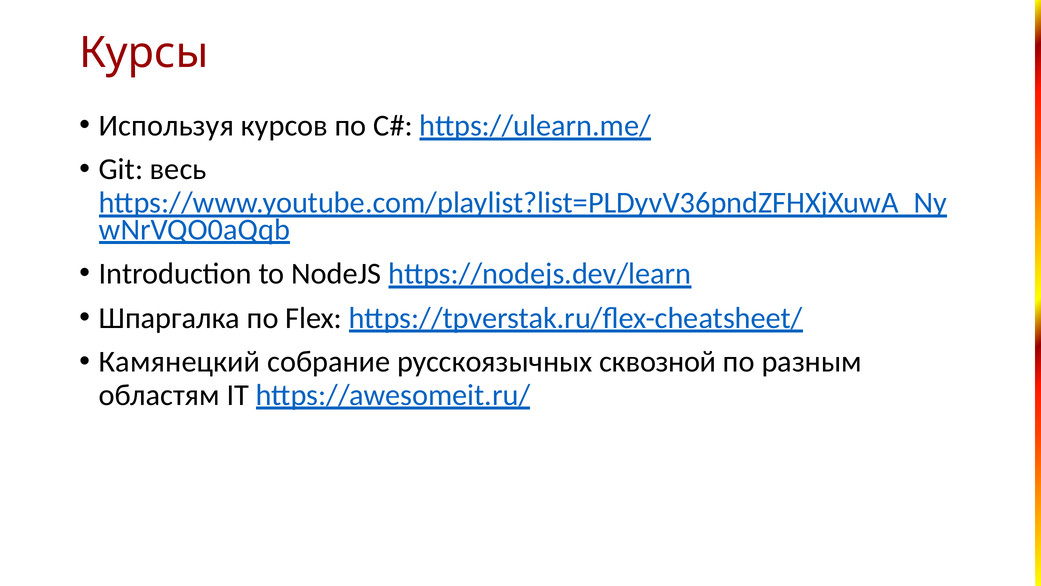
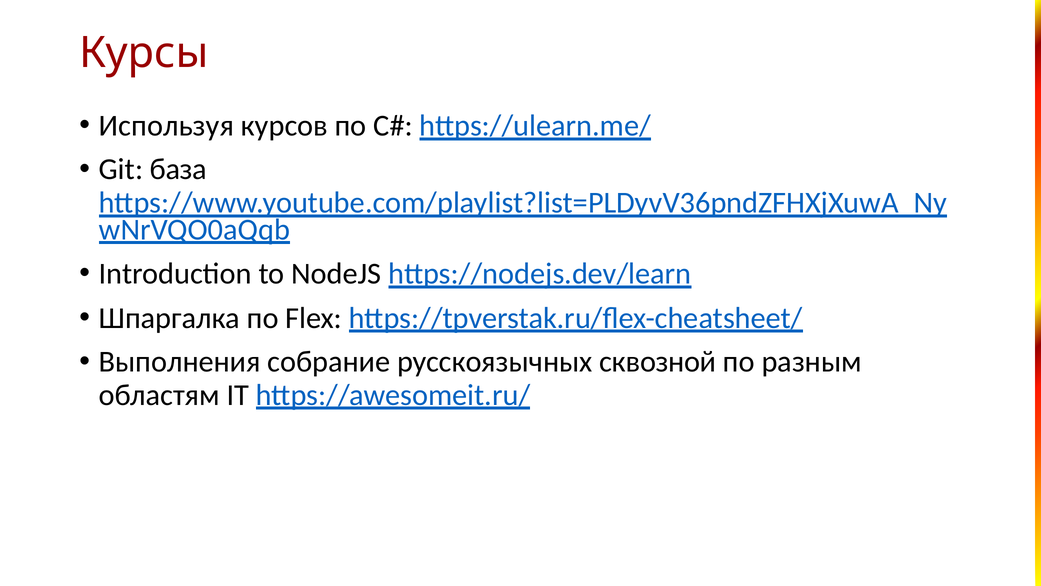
весь: весь -> база (178, 169)
Камянецкий: Камянецкий -> Выполнения (180, 361)
